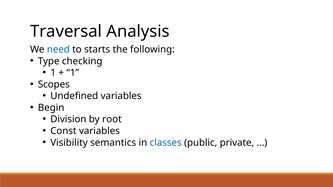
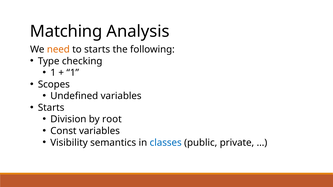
Traversal: Traversal -> Matching (66, 31)
need colour: blue -> orange (58, 50)
Begin: Begin -> Starts (51, 108)
